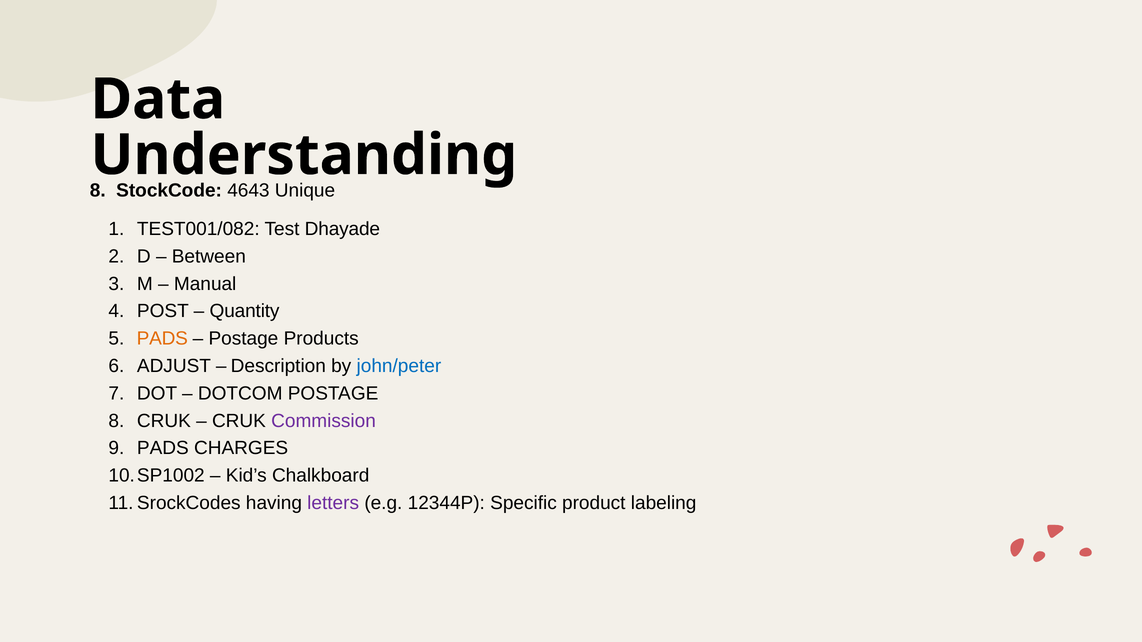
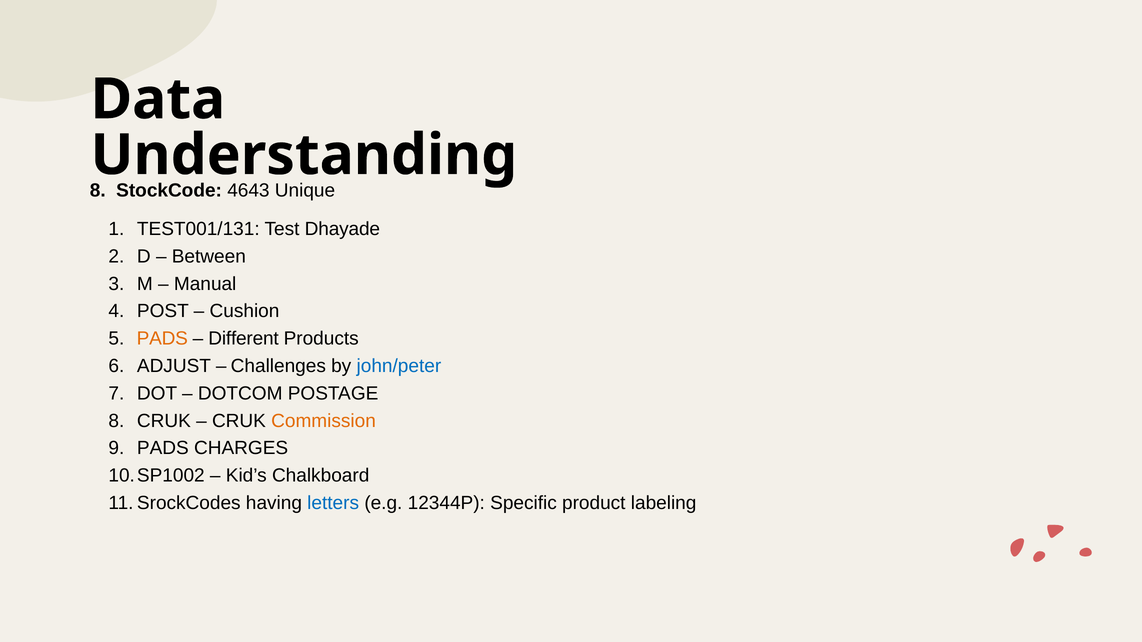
TEST001/082: TEST001/082 -> TEST001/131 (198, 229)
Quantity: Quantity -> Cushion (244, 311)
Postage: Postage -> Different (244, 339)
Description: Description -> Challenges (278, 366)
Commission colour: purple -> orange (324, 421)
letters colour: purple -> blue (333, 503)
